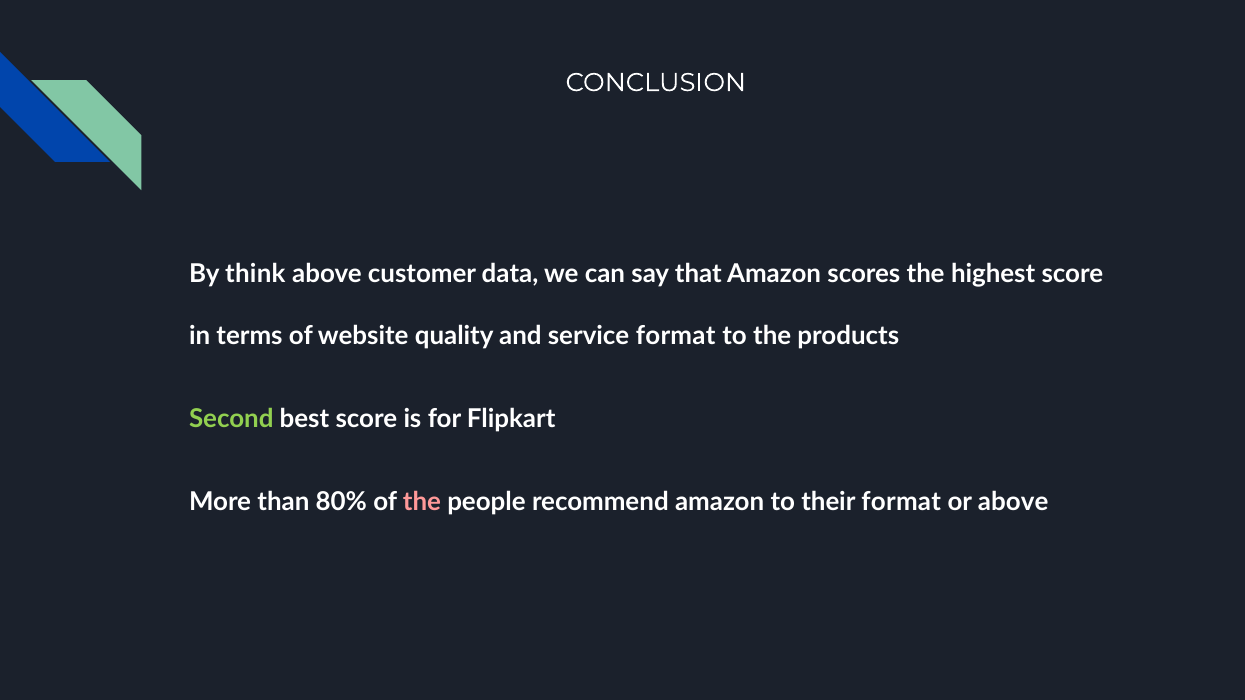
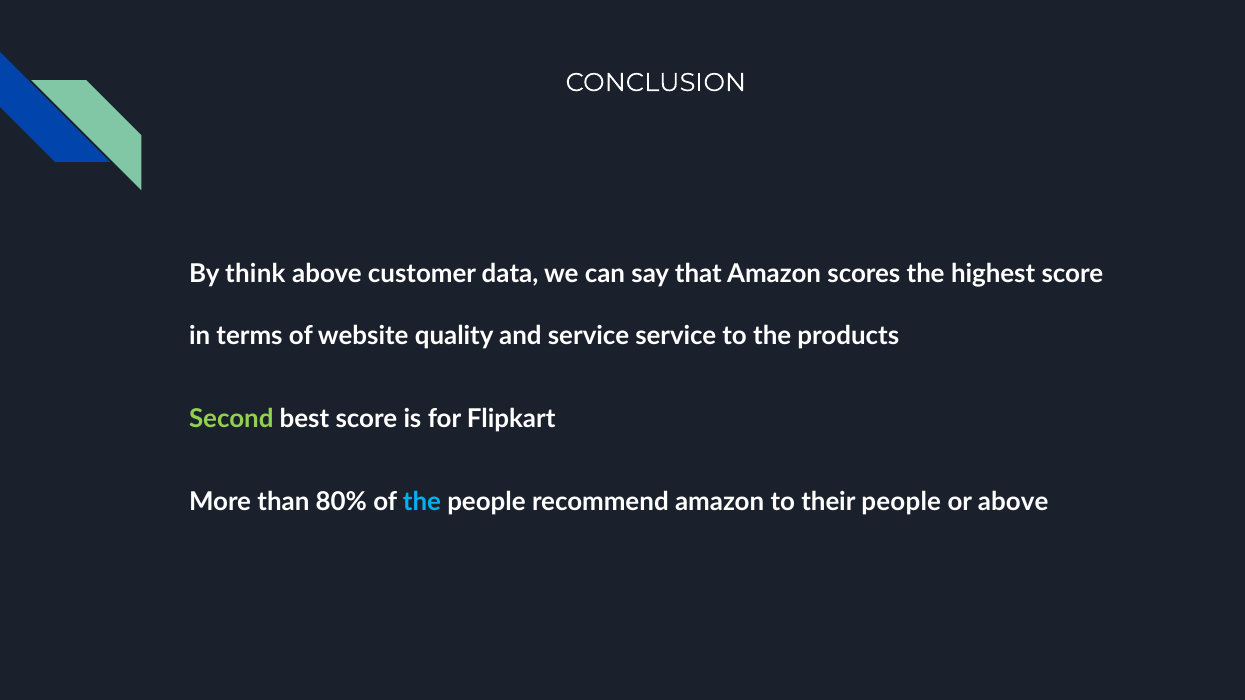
service format: format -> service (676, 336)
the colour: pink -> light blue (422, 502)
their format: format -> people (901, 502)
